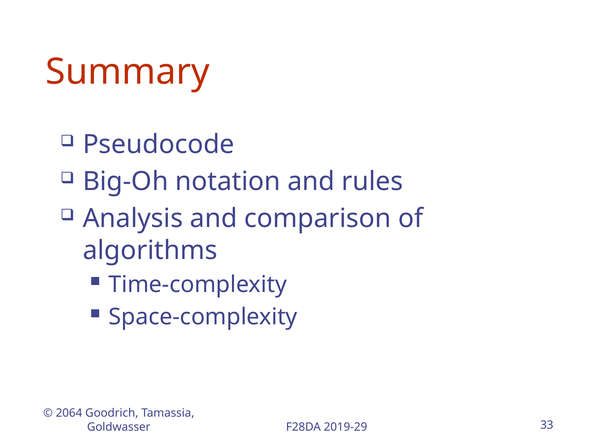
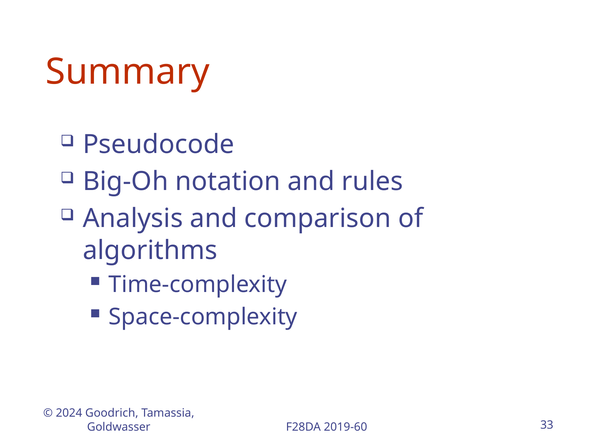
2064: 2064 -> 2024 (69, 413)
2019-29: 2019-29 -> 2019-60 (346, 426)
